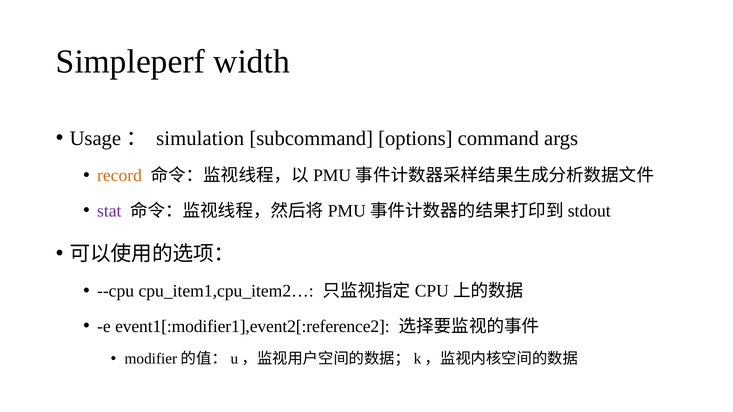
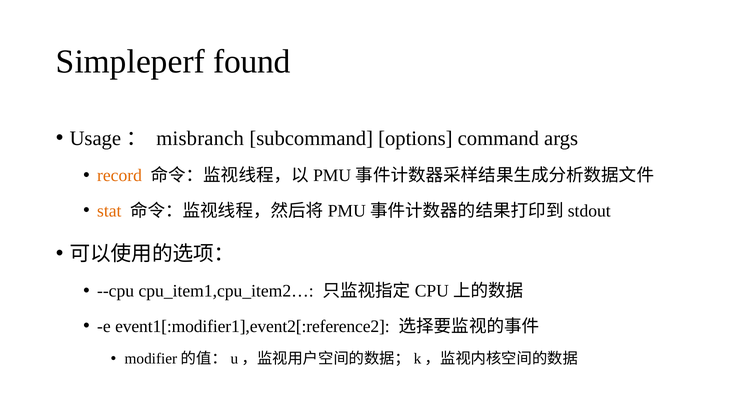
width: width -> found (252, 62)
simulation: simulation -> misbranch (200, 139)
stat colour: purple -> orange (109, 211)
